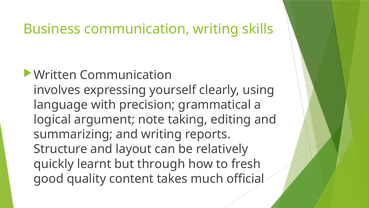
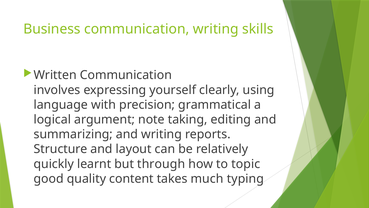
fresh: fresh -> topic (246, 164)
official: official -> typing (245, 178)
